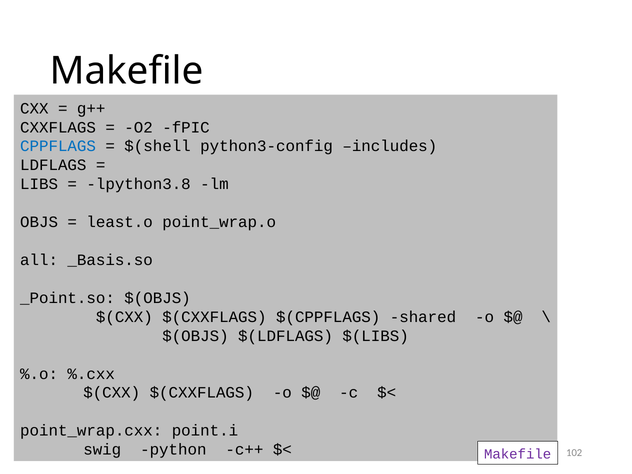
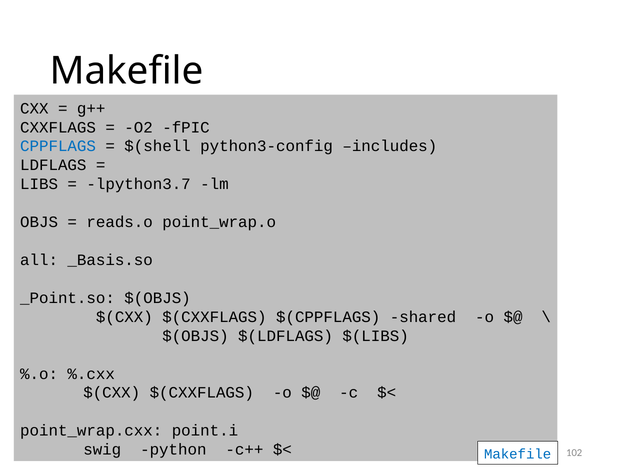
lpython3.8: lpython3.8 -> lpython3.7 (139, 184)
least.o: least.o -> reads.o (120, 222)
Makefile colour: purple -> blue (518, 454)
